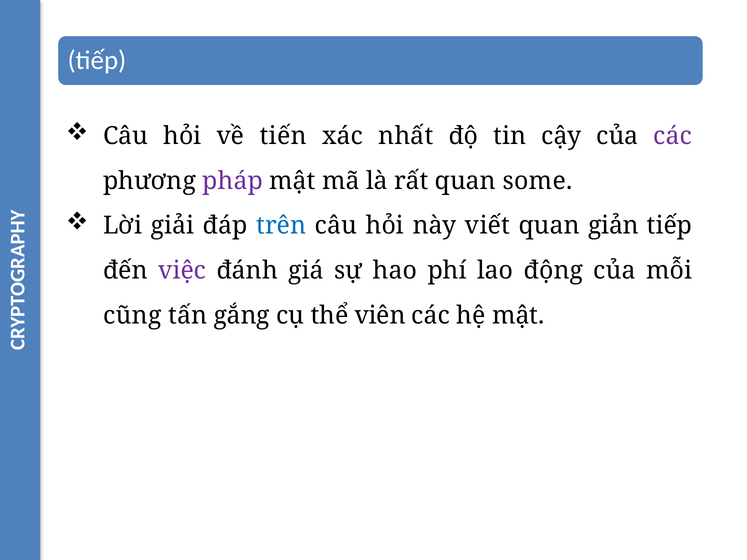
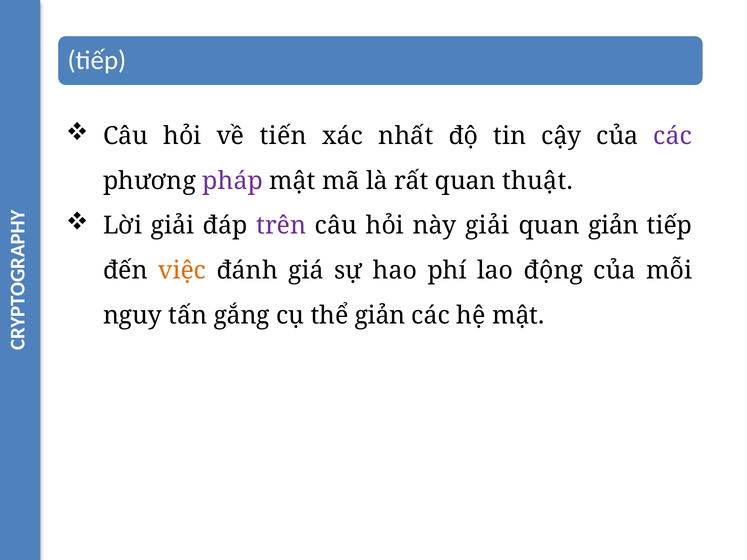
some: some -> thuật (538, 181)
trên colour: blue -> purple (281, 226)
này viết: viết -> giải (487, 226)
việc colour: purple -> orange (182, 271)
cũng: cũng -> nguy (132, 315)
thể viên: viên -> giản (380, 315)
